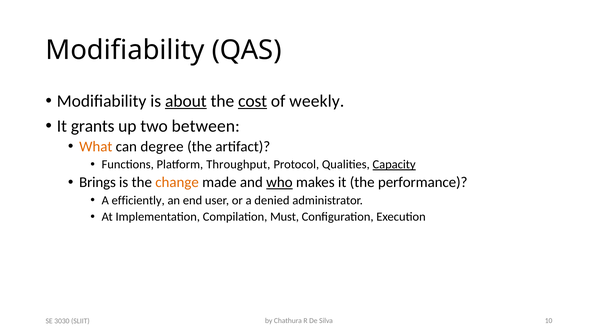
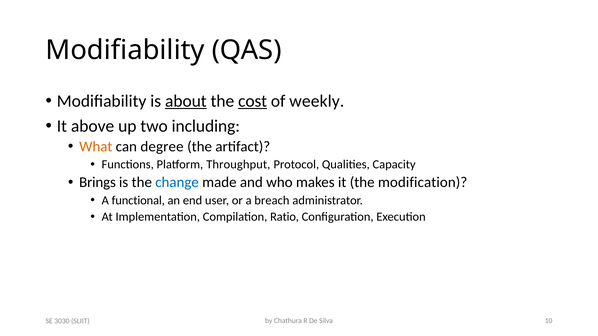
grants: grants -> above (93, 126)
between: between -> including (206, 126)
Capacity underline: present -> none (394, 165)
change colour: orange -> blue (177, 183)
who underline: present -> none (279, 183)
performance: performance -> modification (423, 183)
efficiently: efficiently -> functional (138, 200)
denied: denied -> breach (272, 200)
Must: Must -> Ratio (285, 217)
